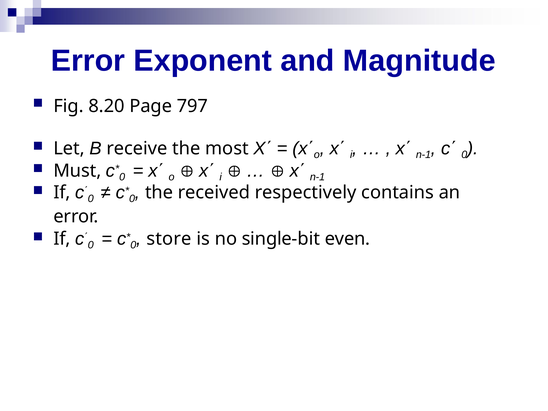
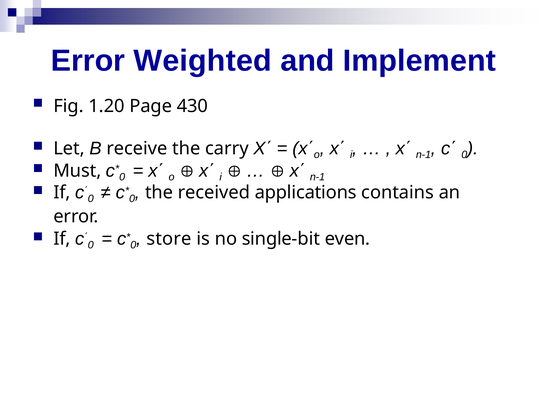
Exponent: Exponent -> Weighted (203, 61)
Magnitude: Magnitude -> Implement (419, 61)
8.20: 8.20 -> 1.20 (107, 106)
797: 797 -> 430 (192, 106)
most: most -> carry (227, 148)
respectively: respectively -> applications (306, 193)
